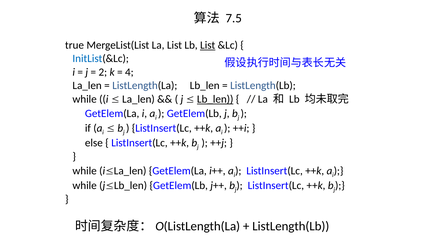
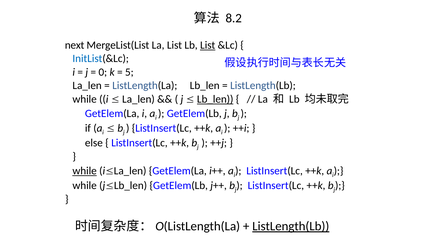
7.5: 7.5 -> 8.2 (234, 18)
true: true -> next (75, 45)
2: 2 -> 0 (103, 72)
4: 4 -> 5 (129, 72)
while underline: none -> present (85, 171)
ListLength(Lb underline: none -> present (291, 226)
